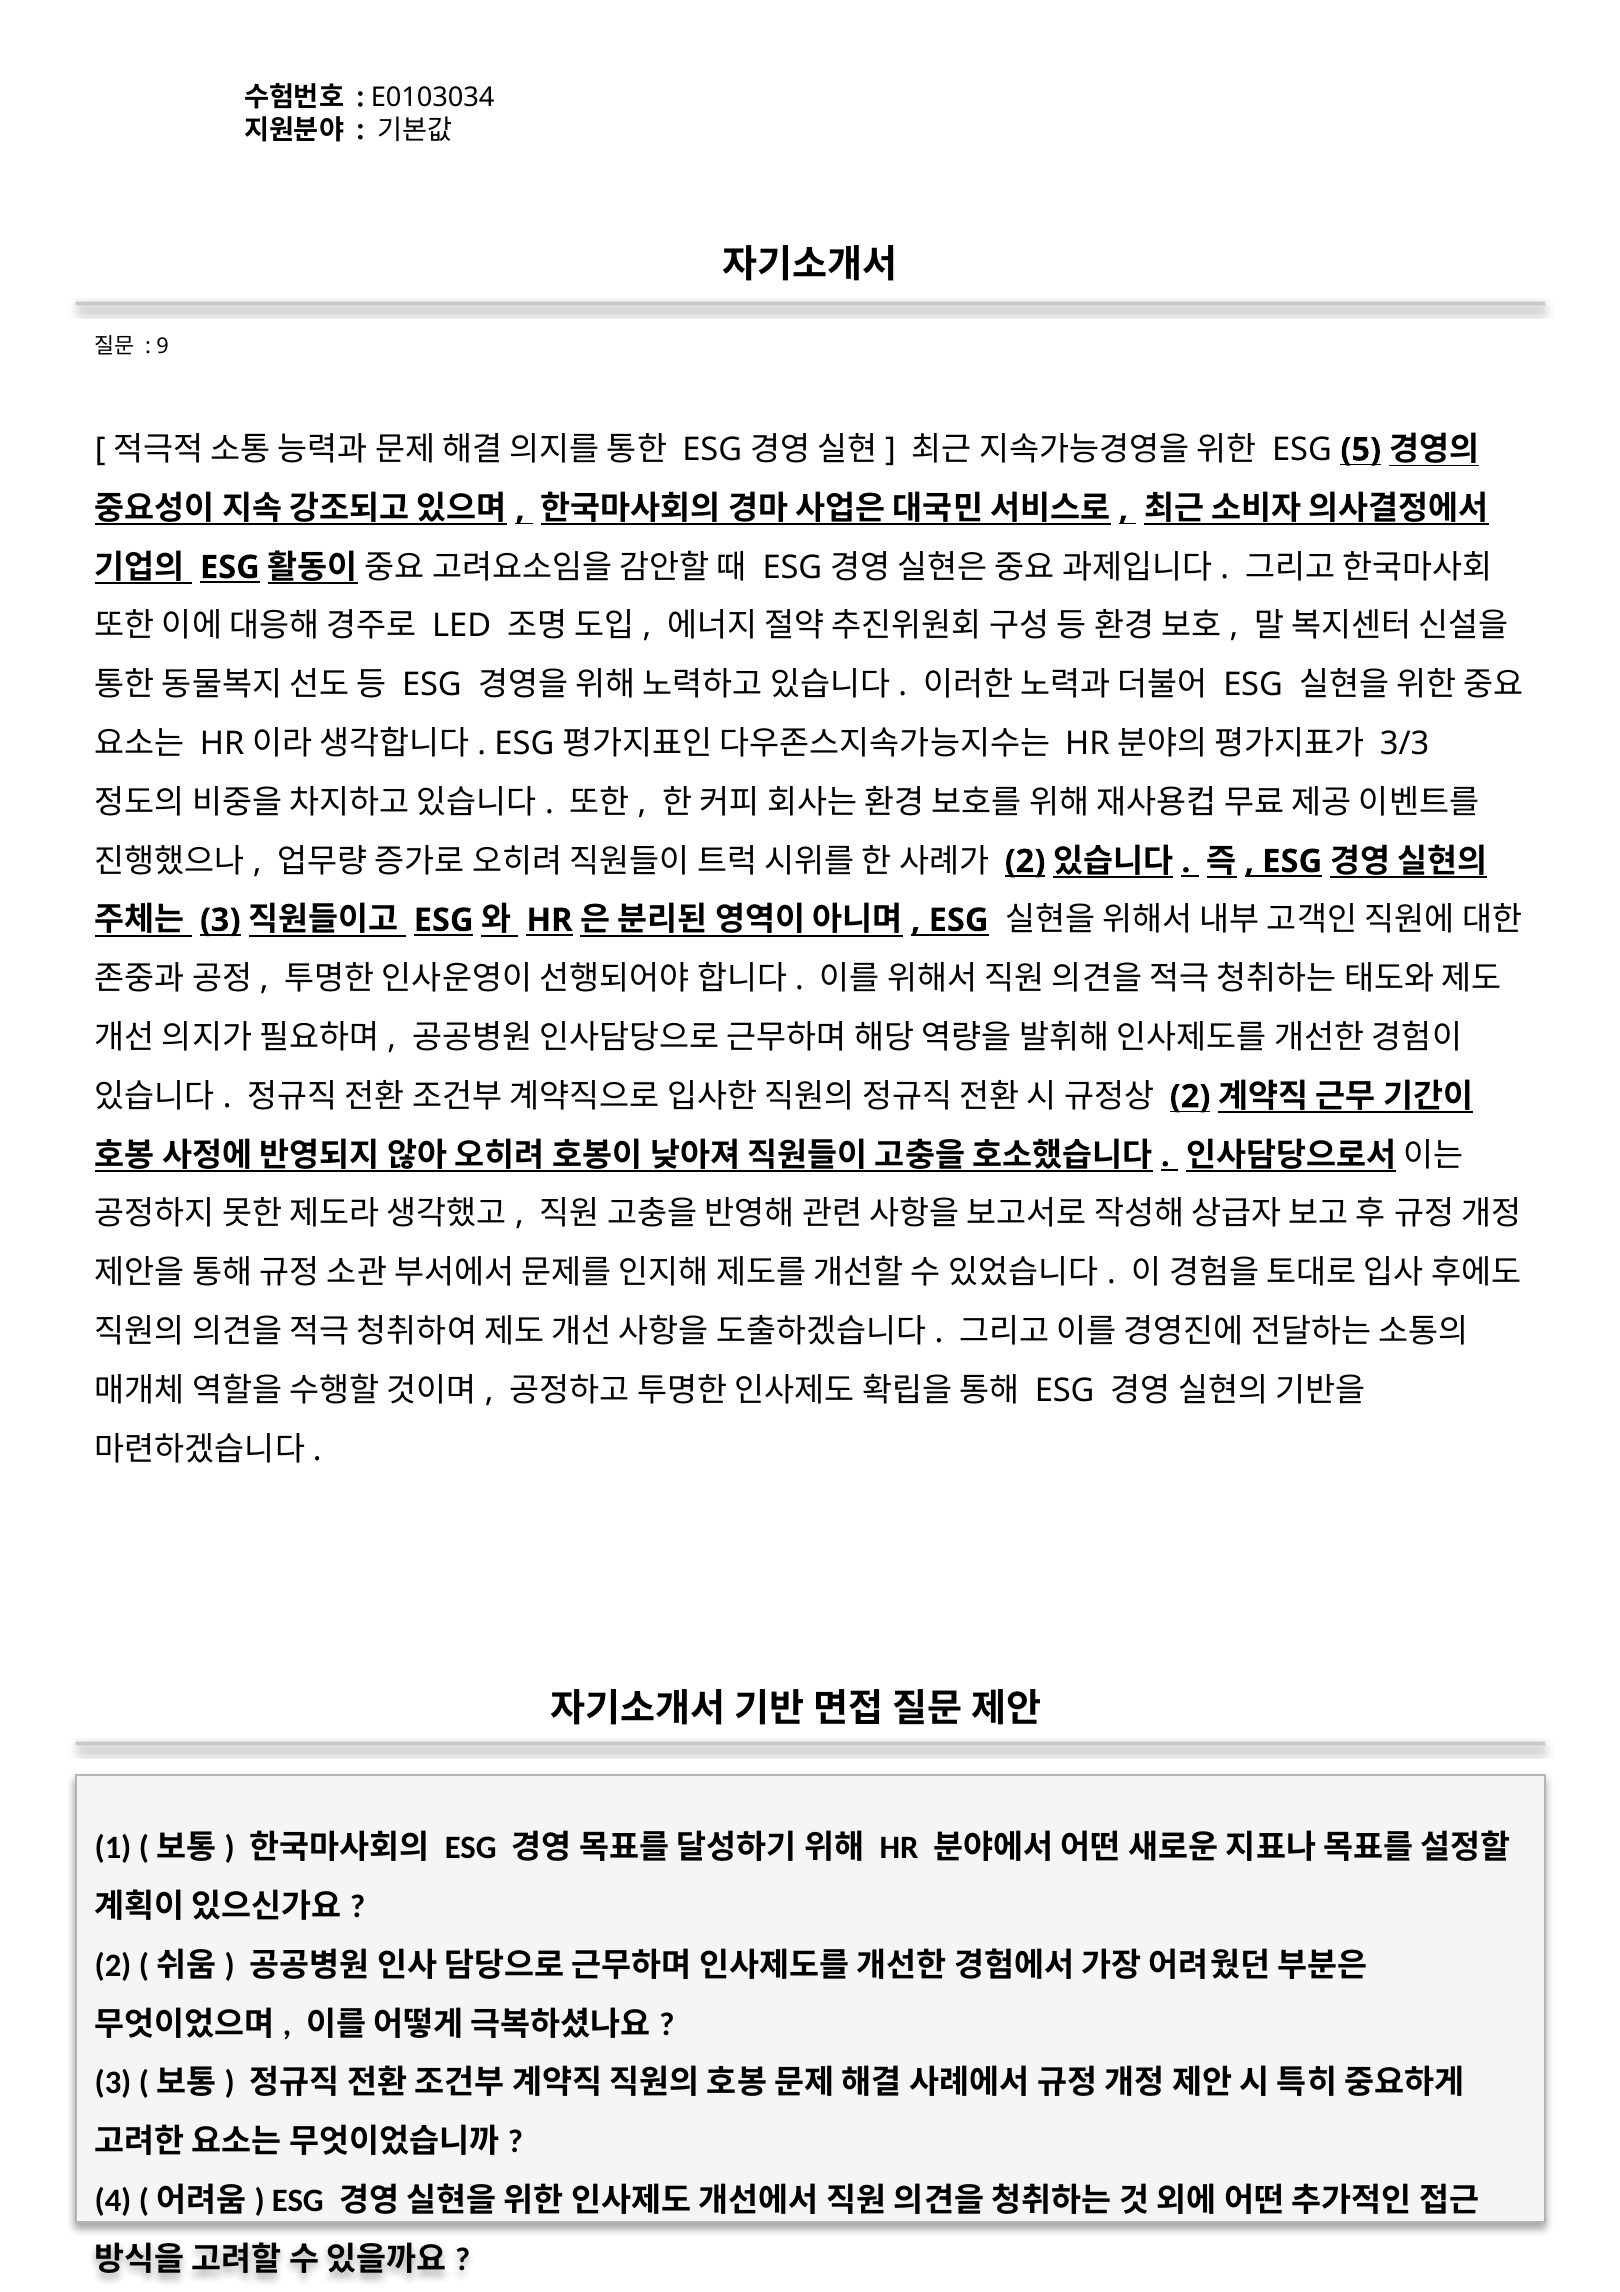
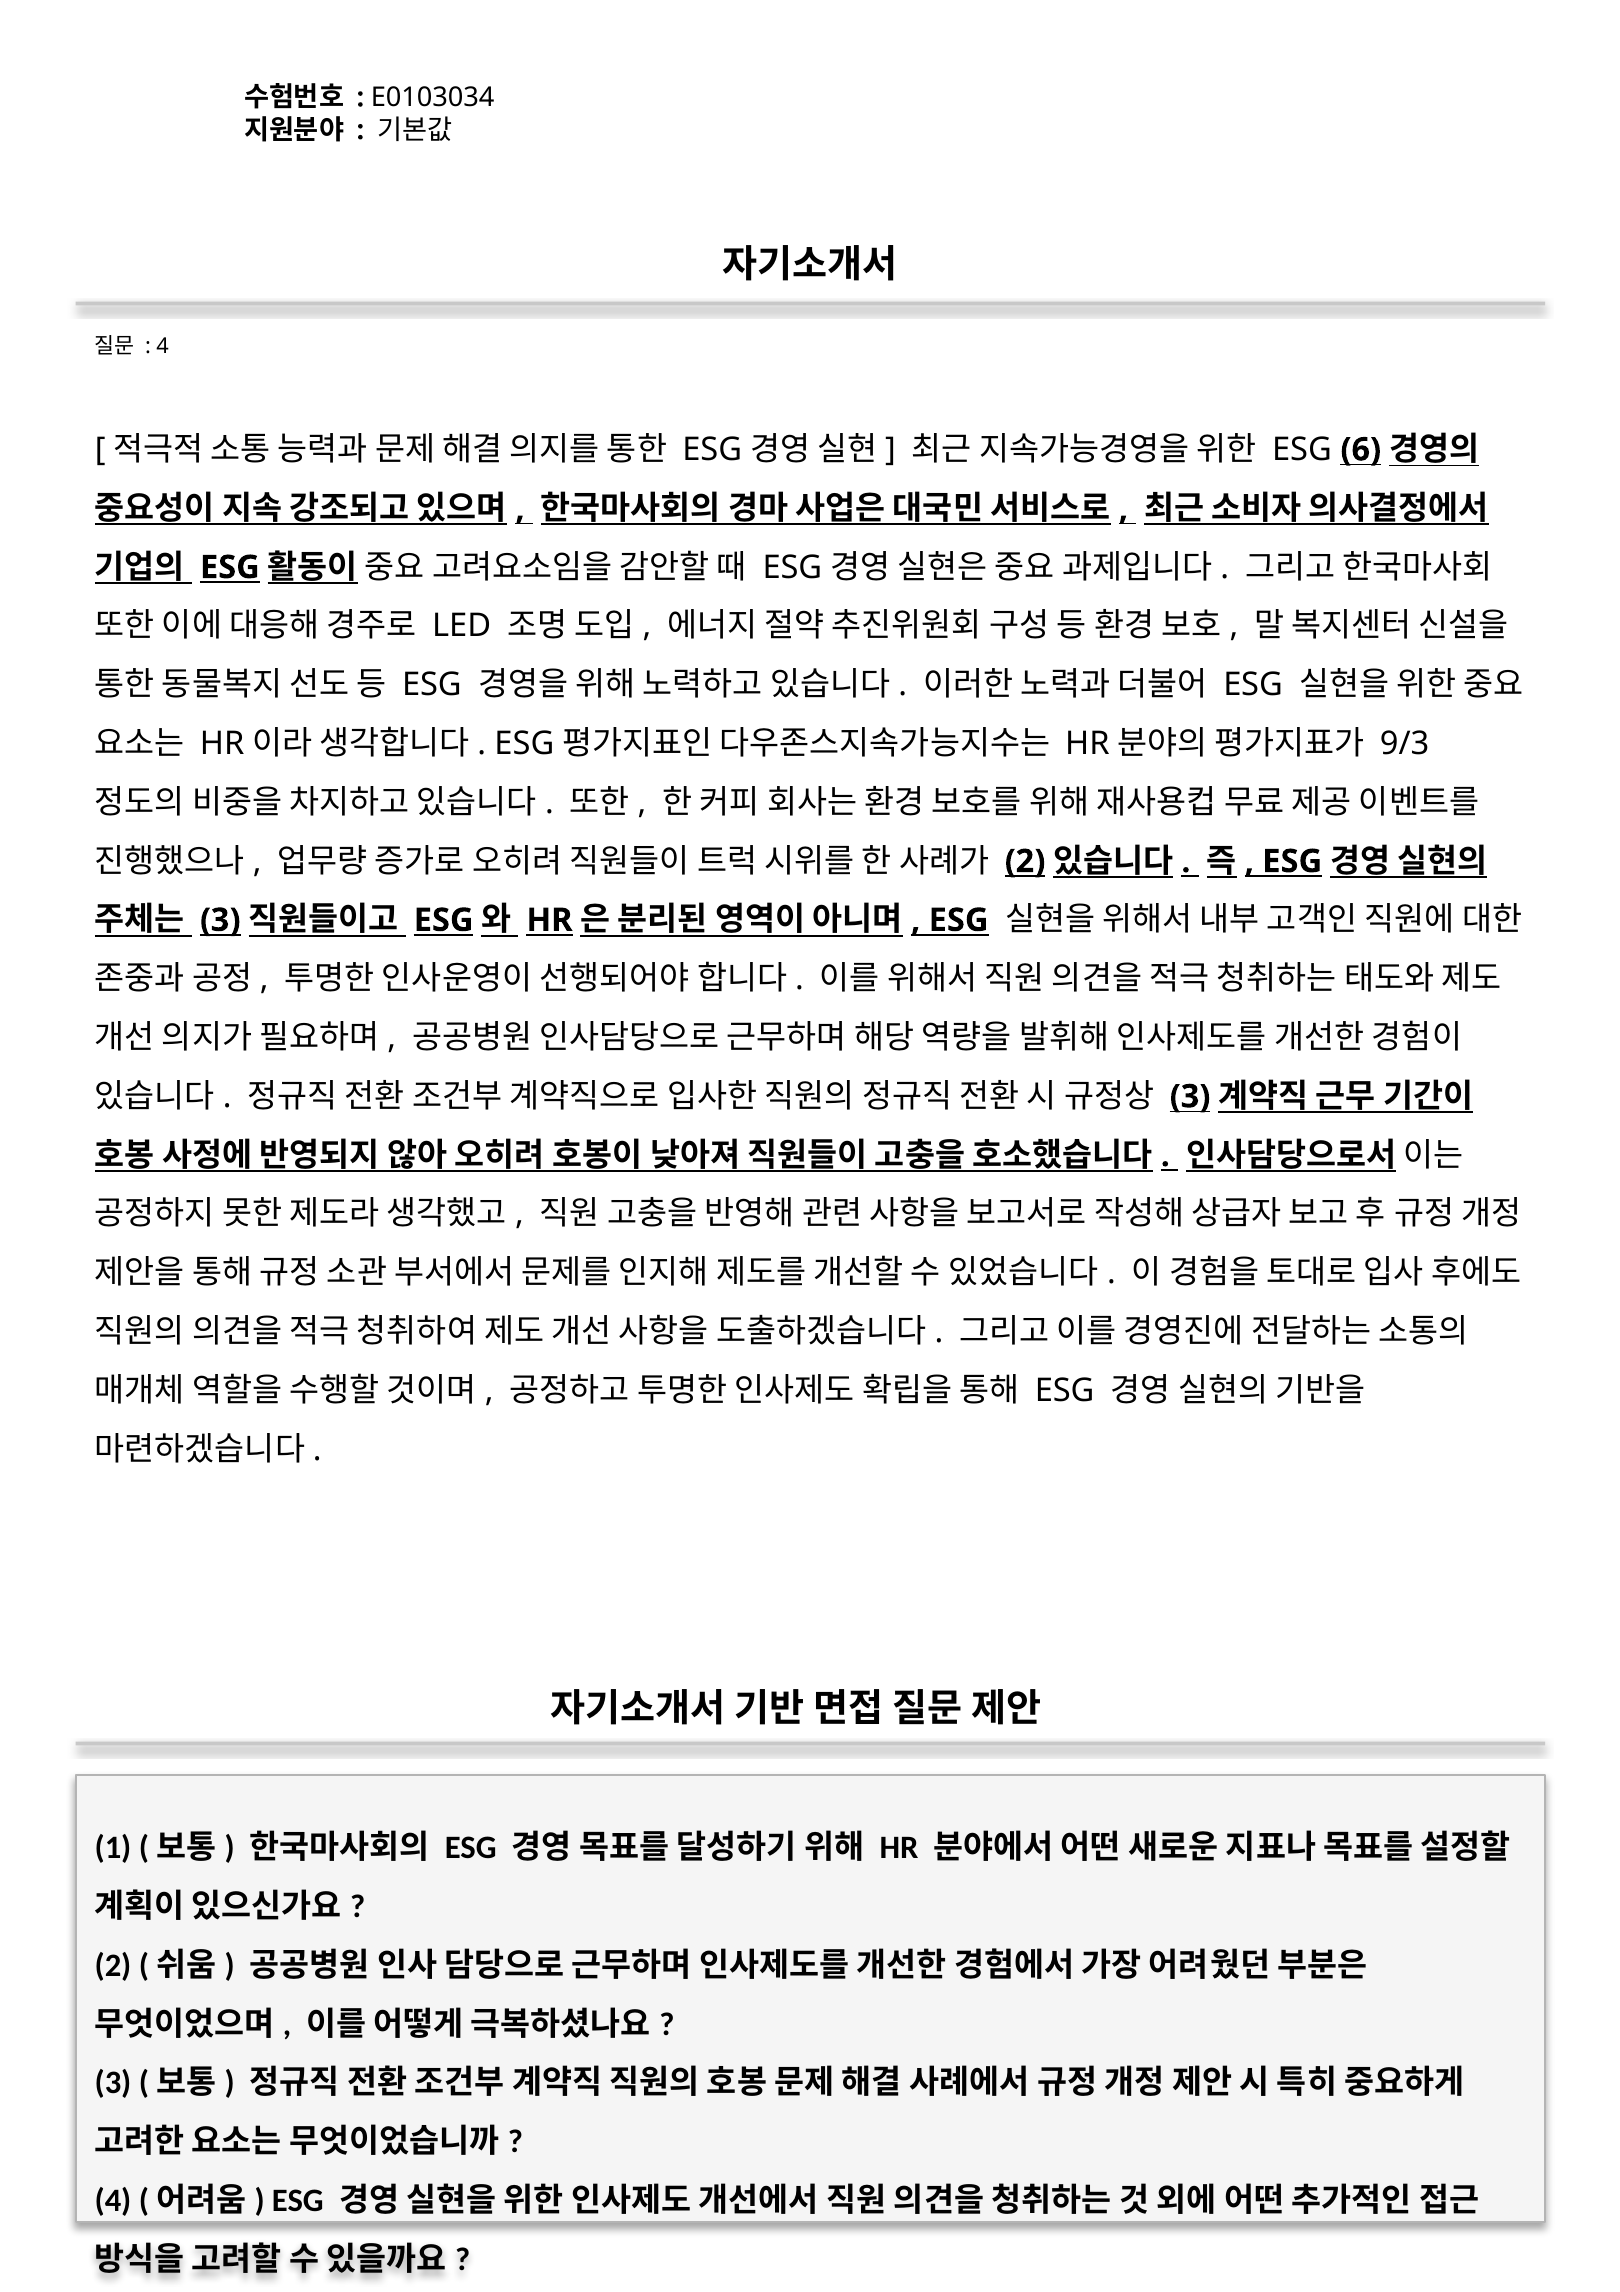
9: 9 -> 4 (163, 346)
5: 5 -> 6 (1361, 450)
3/3: 3/3 -> 9/3 (1405, 743)
2: 2 -> 3 (1190, 1096)
